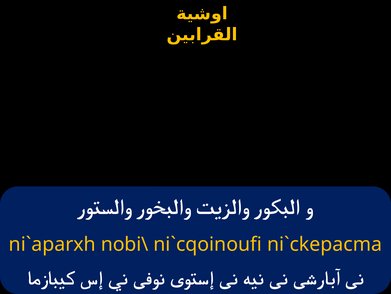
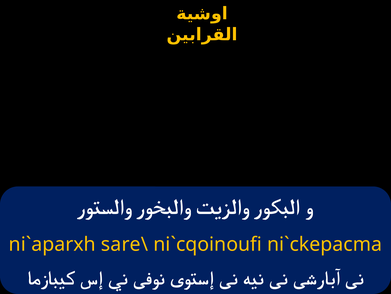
nobi\: nobi\ -> sare\ (125, 244)
